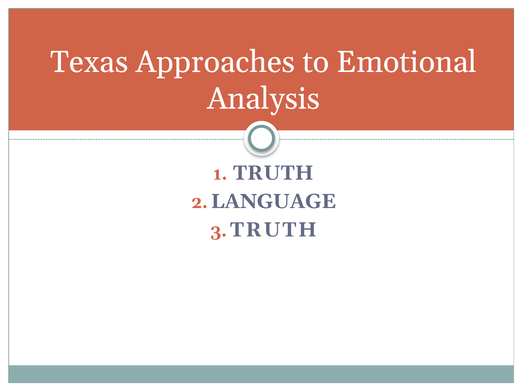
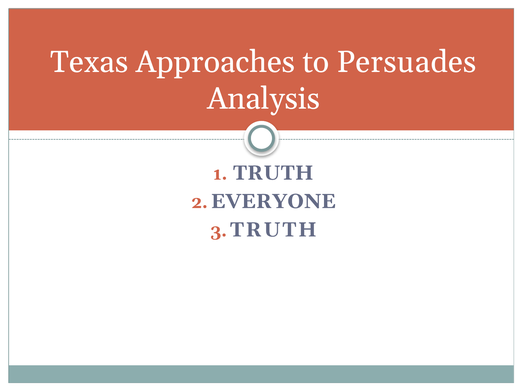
Emotional: Emotional -> Persuades (407, 62)
LANGUAGE: LANGUAGE -> EVERYONE (273, 201)
